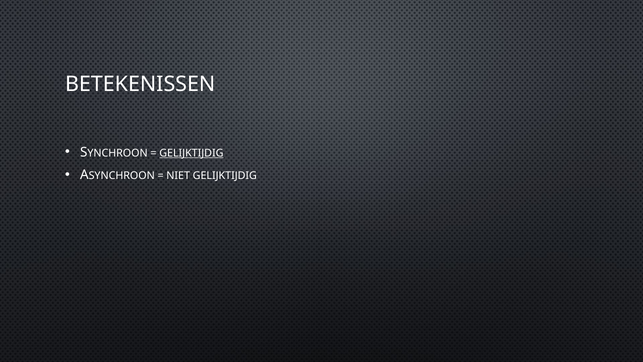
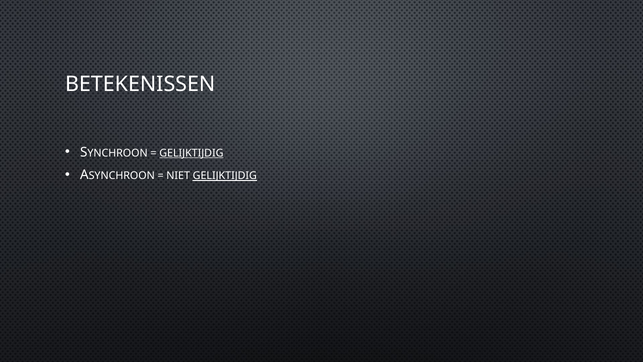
GELIJKTIJDIG underline: none -> present (225, 176)
